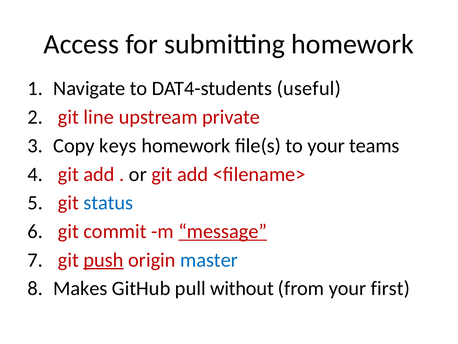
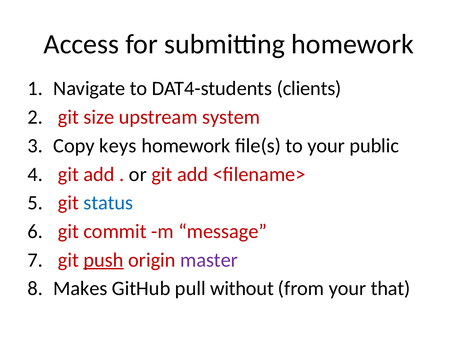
useful: useful -> clients (309, 88)
line: line -> size (99, 117)
private: private -> system (231, 117)
teams: teams -> public (374, 146)
message underline: present -> none (223, 231)
master colour: blue -> purple (209, 260)
first: first -> that (390, 288)
